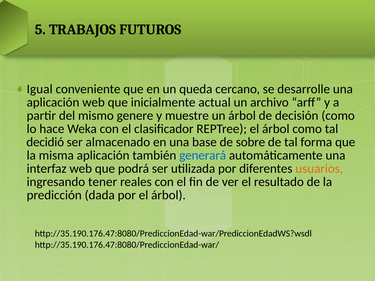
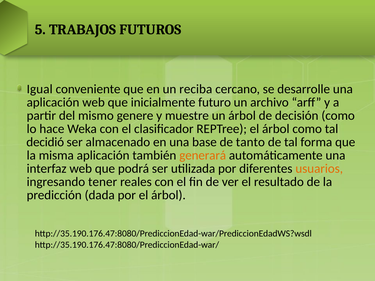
queda: queda -> reciba (196, 89)
actual: actual -> futuro (215, 102)
sobre: sobre -> tanto (250, 142)
generará colour: blue -> orange (203, 155)
